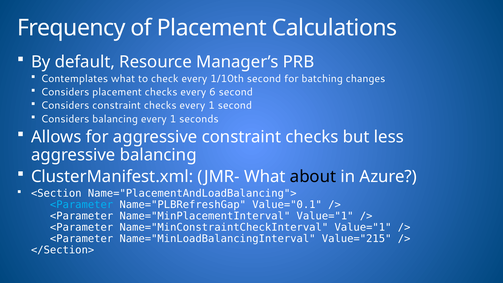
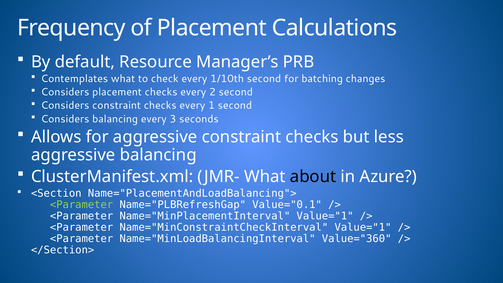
6: 6 -> 2 (212, 92)
balancing every 1: 1 -> 3 (173, 119)
<Parameter colour: light blue -> light green (82, 205)
Value="215: Value="215 -> Value="360 (357, 239)
